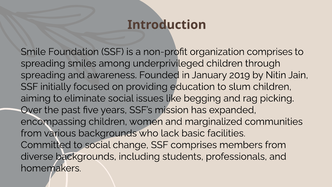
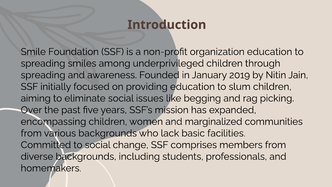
organization comprises: comprises -> education (270, 52)
